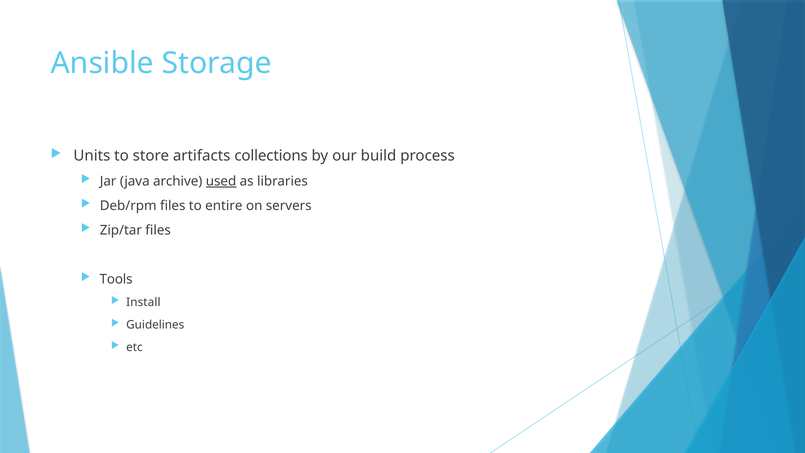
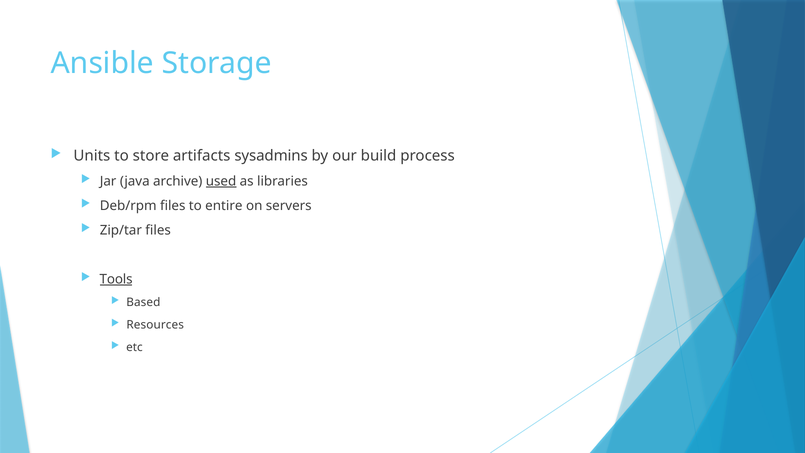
collections: collections -> sysadmins (271, 156)
Tools underline: none -> present (116, 279)
Install: Install -> Based (143, 302)
Guidelines: Guidelines -> Resources (155, 325)
